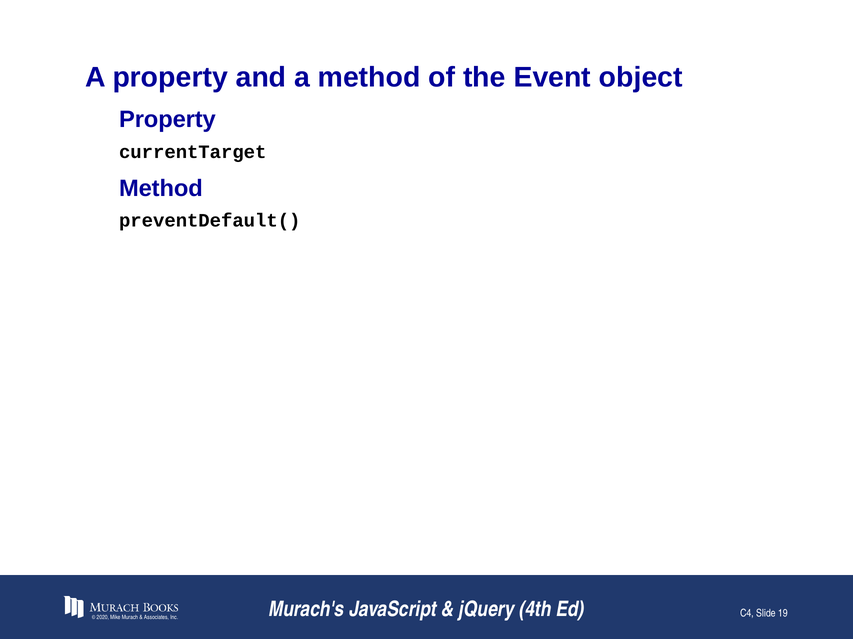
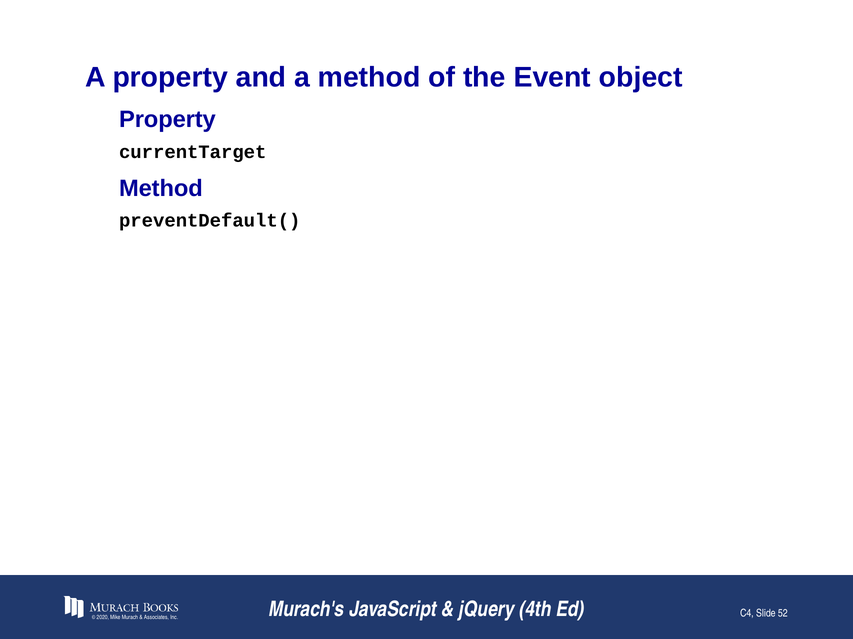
19: 19 -> 52 (783, 614)
